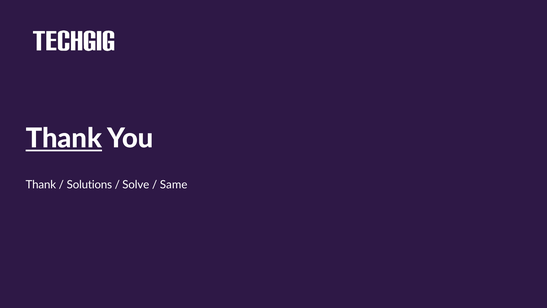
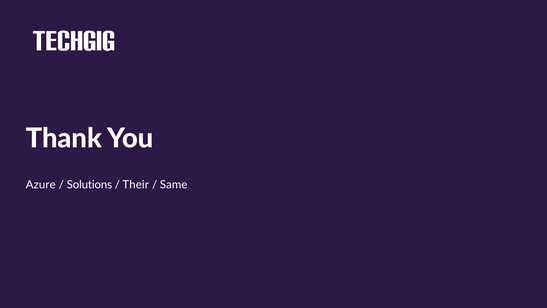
Thank underline: present -> none (64, 138)
Thank: Thank -> Azure (41, 184)
Solve: Solve -> Their (136, 184)
